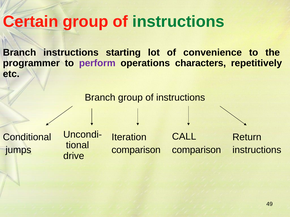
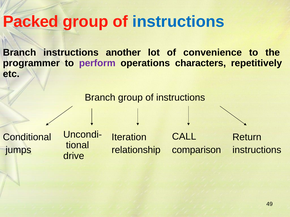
Certain: Certain -> Packed (31, 22)
instructions colour: green -> blue (178, 22)
starting: starting -> another (123, 53)
comparison: comparison -> relationship (136, 150)
